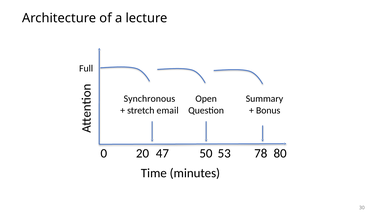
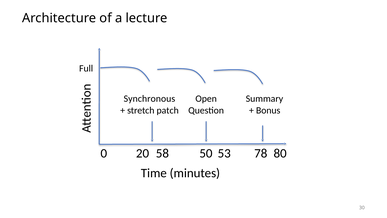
email: email -> patch (168, 110)
47: 47 -> 58 (162, 153)
